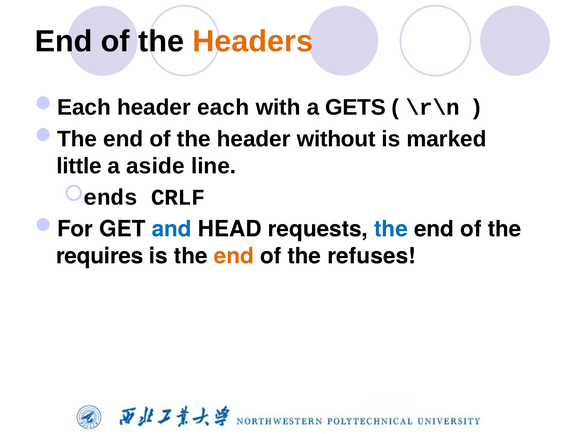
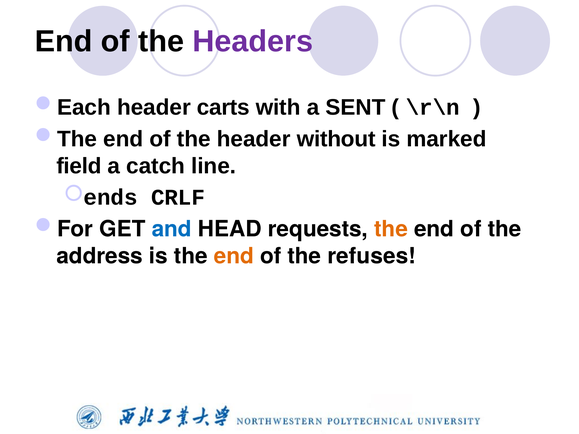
Headers colour: orange -> purple (253, 41)
each: each -> carts (223, 107)
GETS: GETS -> SENT (355, 107)
little: little -> field (79, 166)
aside: aside -> catch (156, 166)
the colour: blue -> orange (391, 229)
requires: requires -> address (100, 256)
